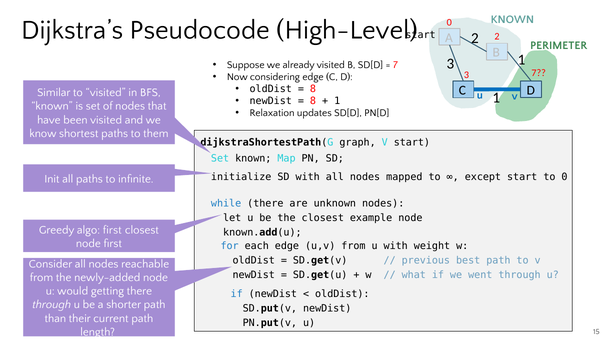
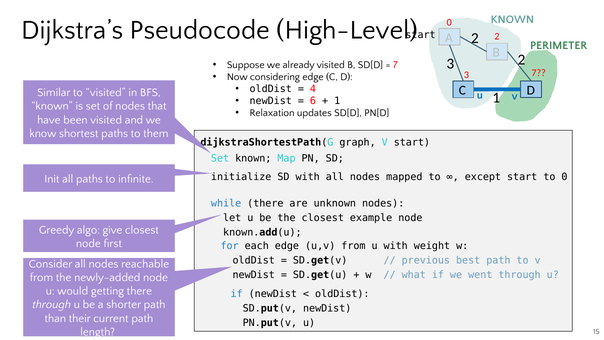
3 1: 1 -> 2 (522, 60)
8: 8 -> 4 (313, 89)
8: 8 -> 6 (313, 101)
algo first: first -> give (112, 230)
